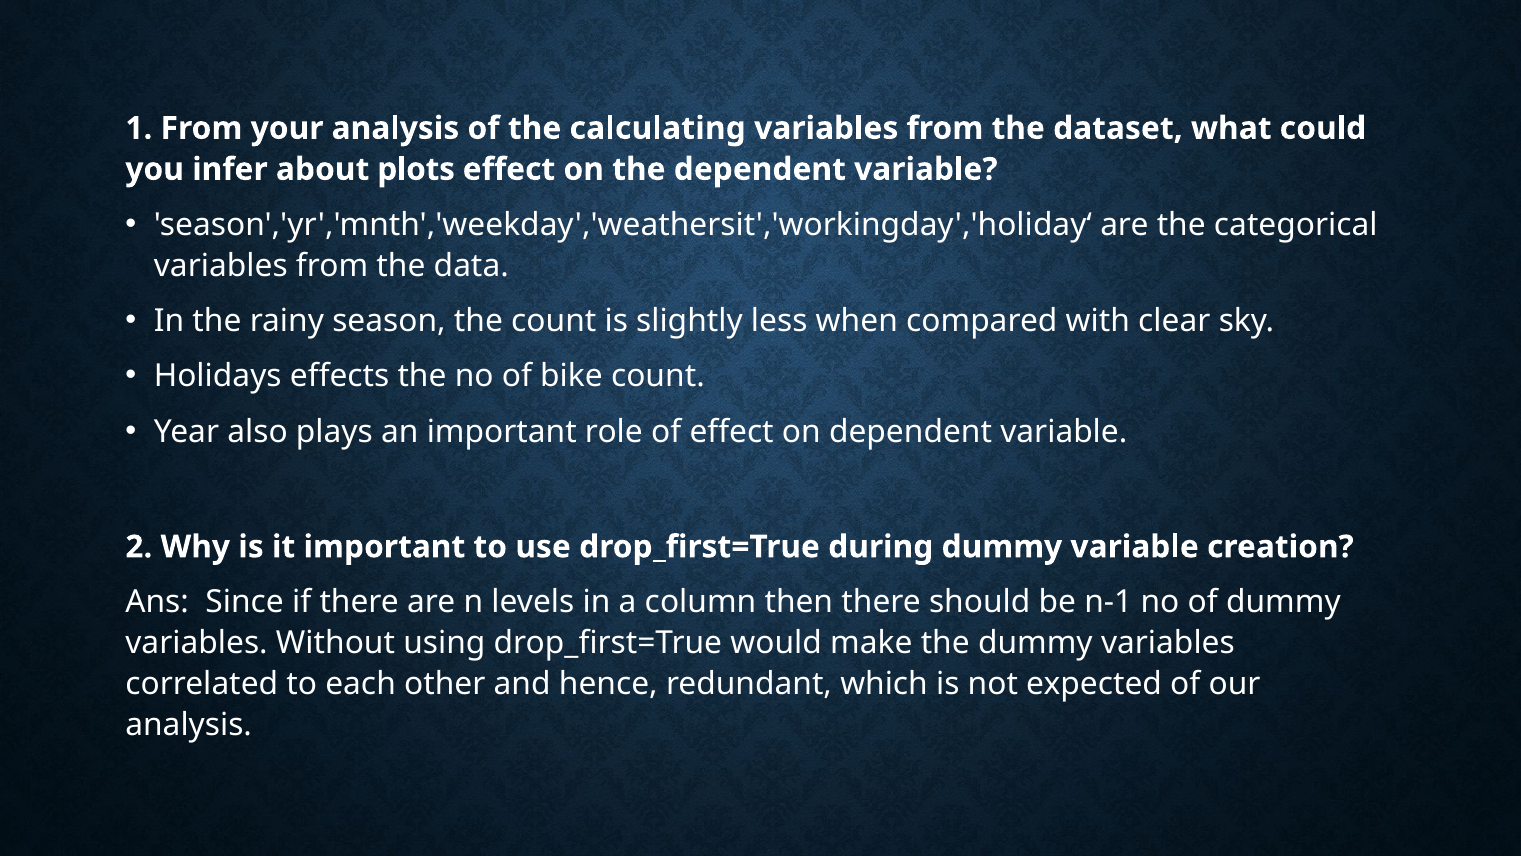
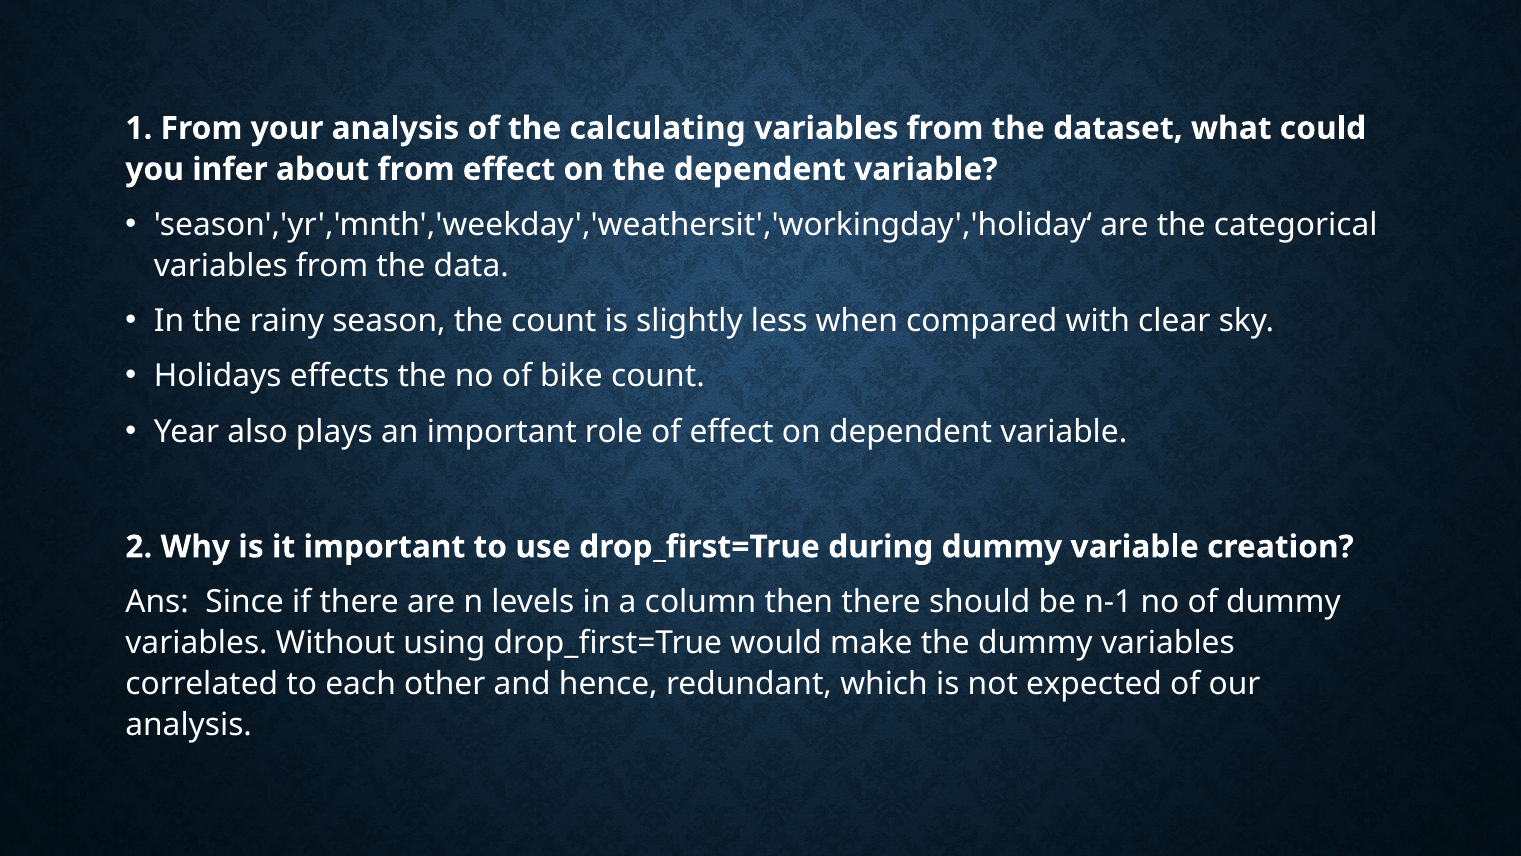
about plots: plots -> from (416, 169)
